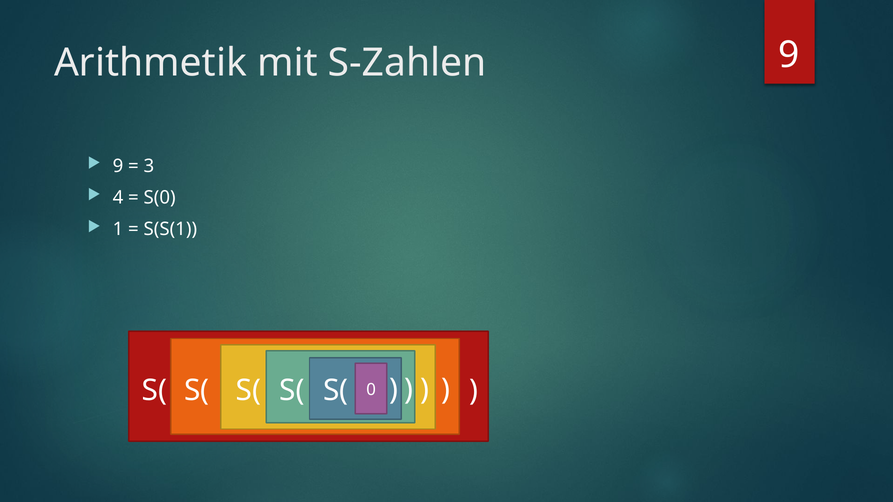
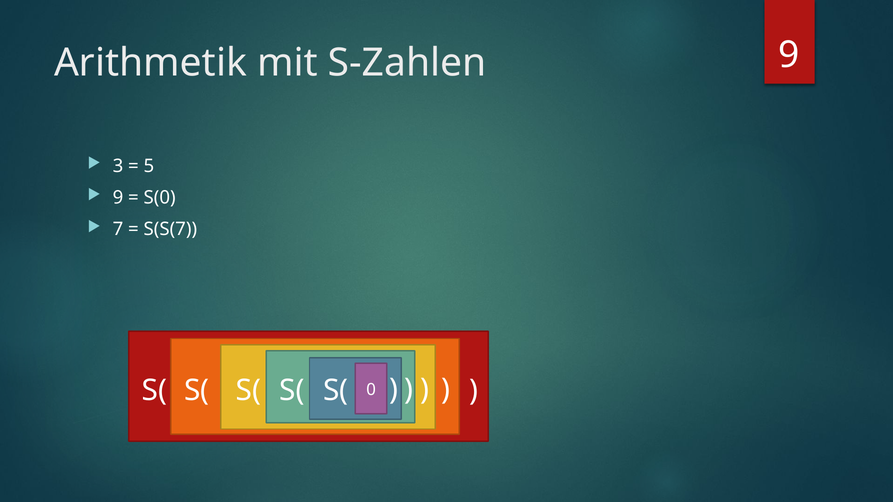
9: 9 -> 3 (118, 166)
3: 3 -> 5 (149, 166)
4: 4 -> 9 (118, 198)
1: 1 -> 7 (118, 229)
S(S(1: S(S(1 -> S(S(7 (170, 229)
